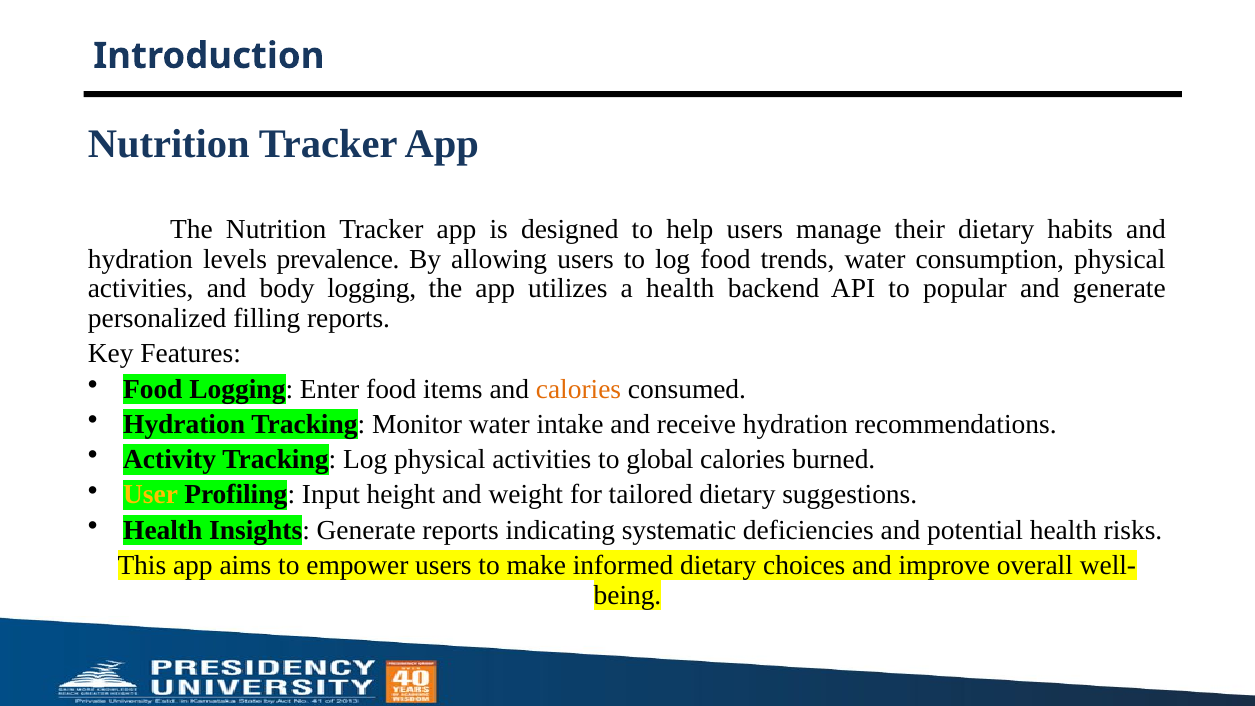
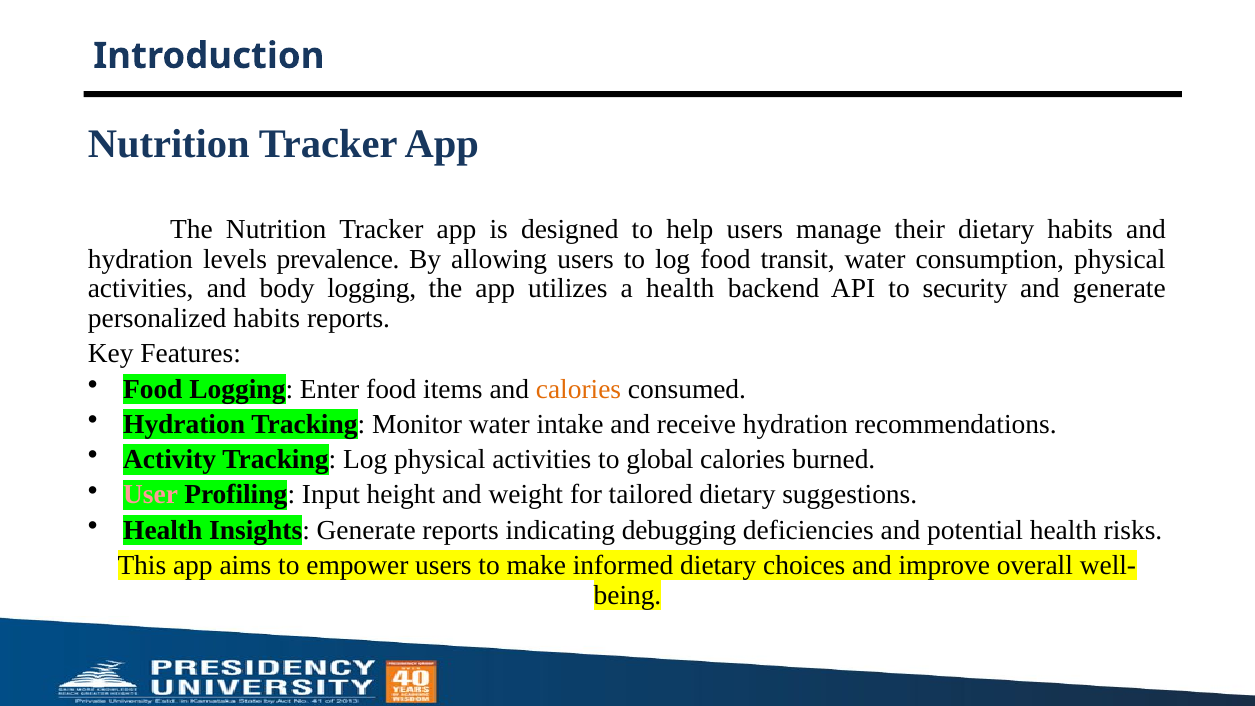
trends: trends -> transit (798, 259)
popular: popular -> security (965, 289)
personalized filling: filling -> habits (267, 318)
User colour: yellow -> pink (151, 495)
systematic: systematic -> debugging (679, 530)
